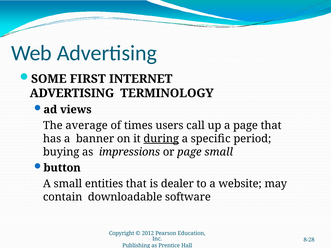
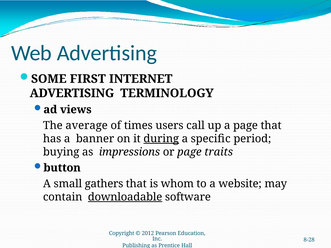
page small: small -> traits (219, 152)
entities: entities -> gathers (104, 184)
dealer: dealer -> whom (177, 184)
downloadable underline: none -> present (125, 197)
